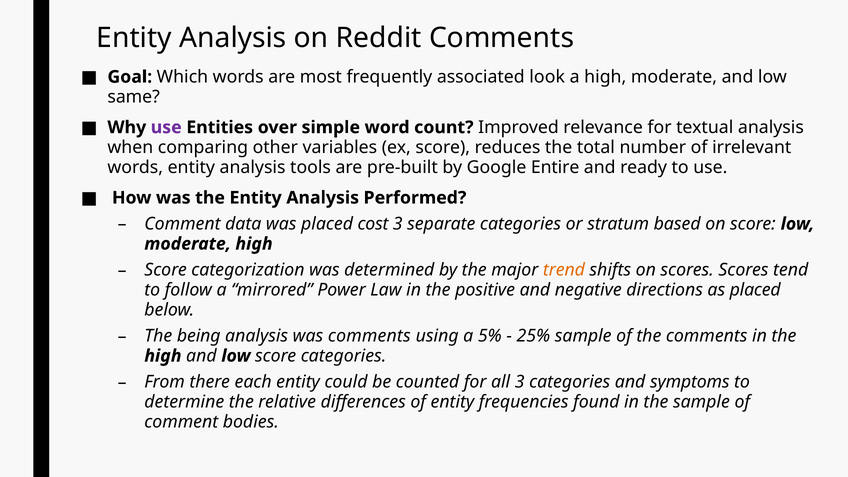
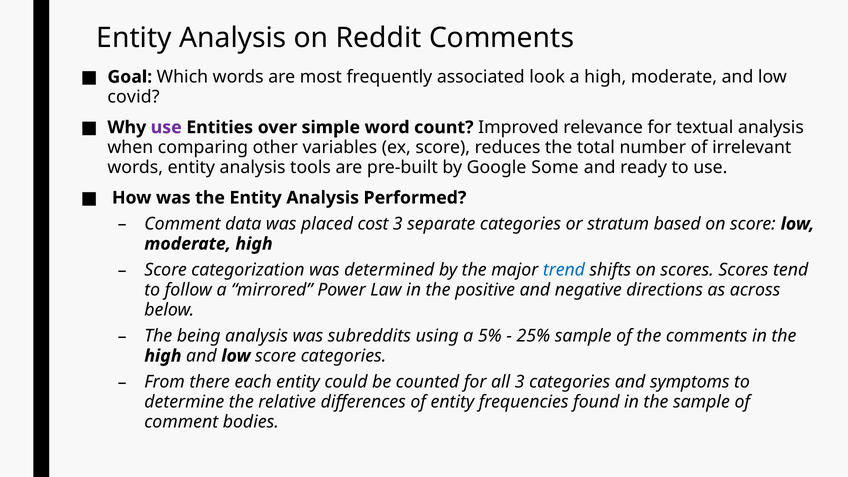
same: same -> covid (134, 97)
Entire: Entire -> Some (555, 167)
trend colour: orange -> blue (564, 270)
as placed: placed -> across (755, 290)
was comments: comments -> subreddits (369, 336)
